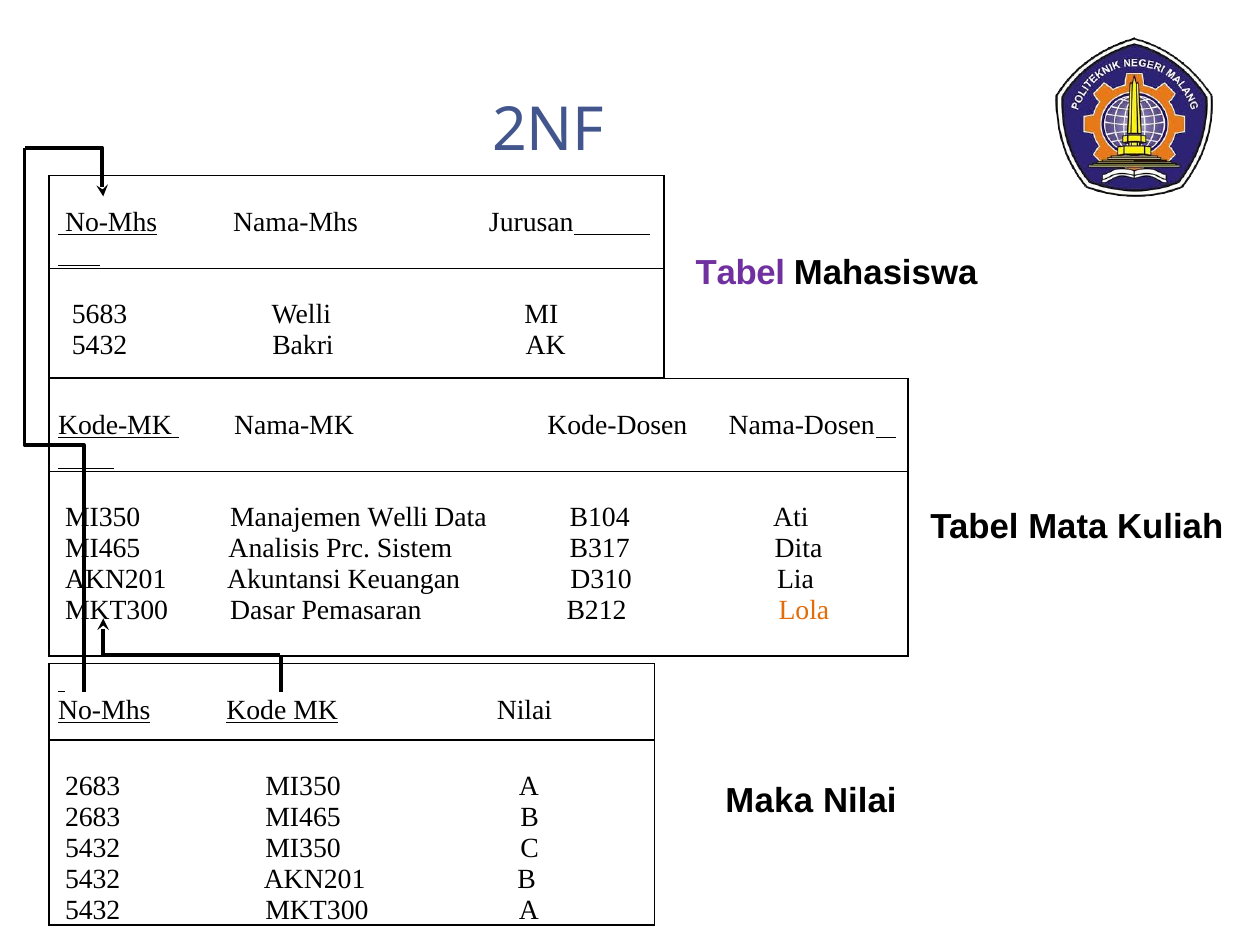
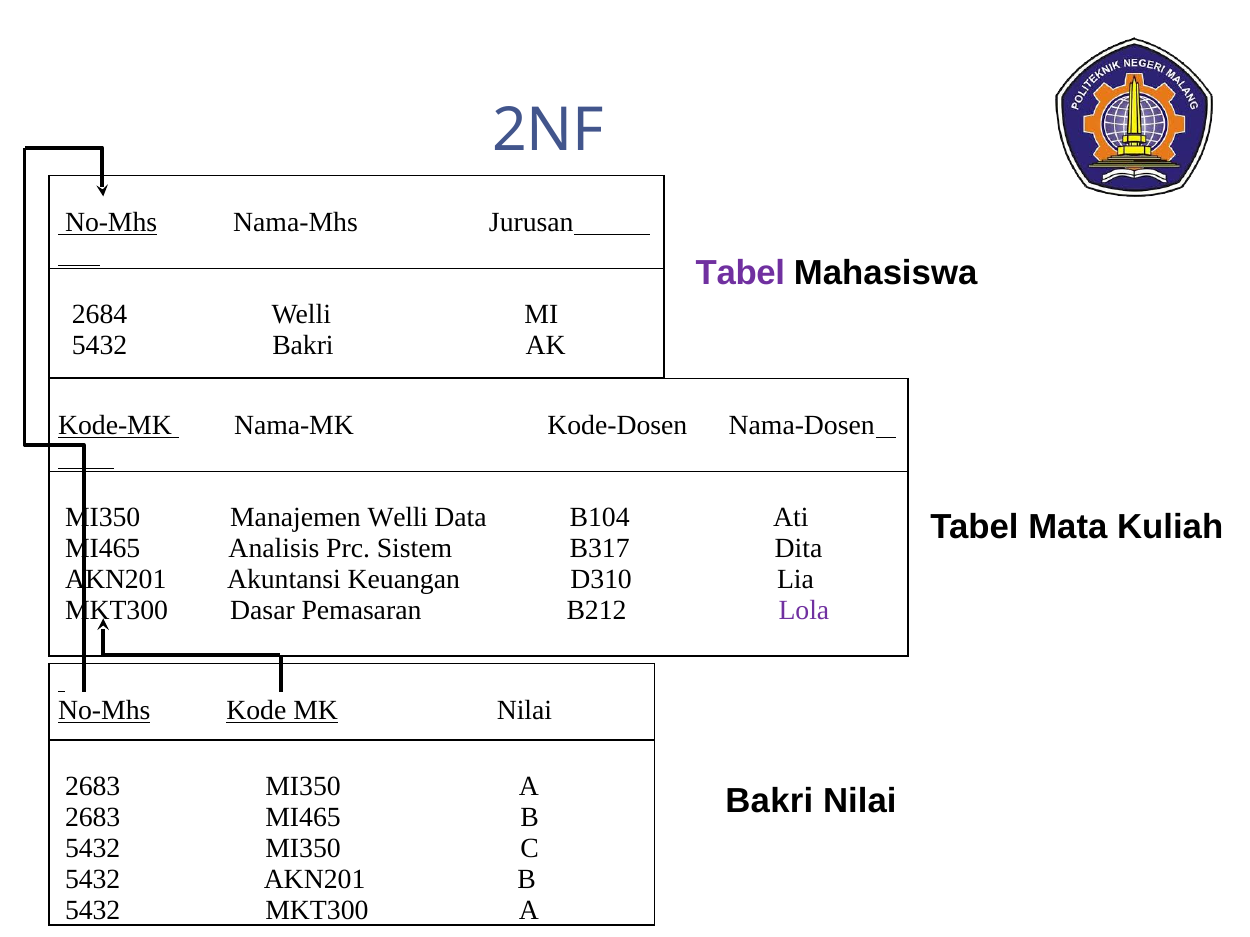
5683: 5683 -> 2684 (100, 315)
Lola colour: orange -> purple (804, 611)
Maka: Maka -> Bakri (769, 801)
